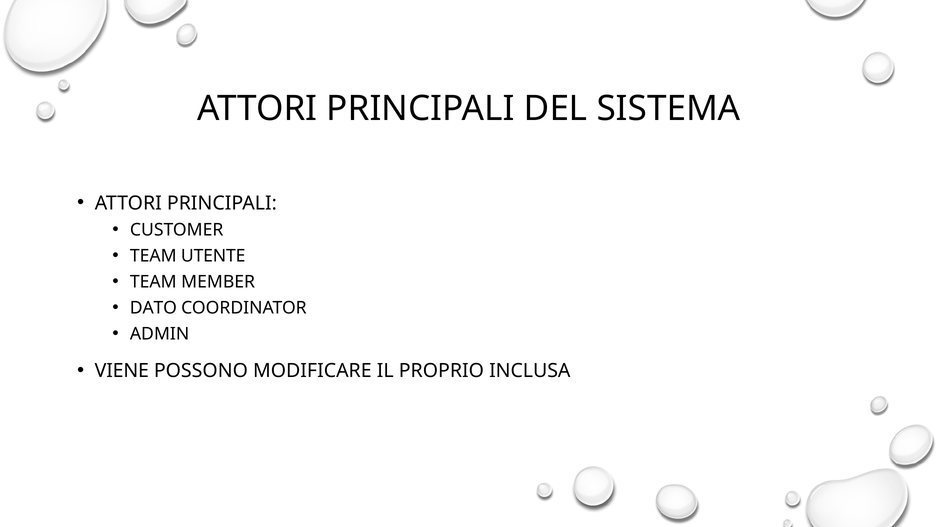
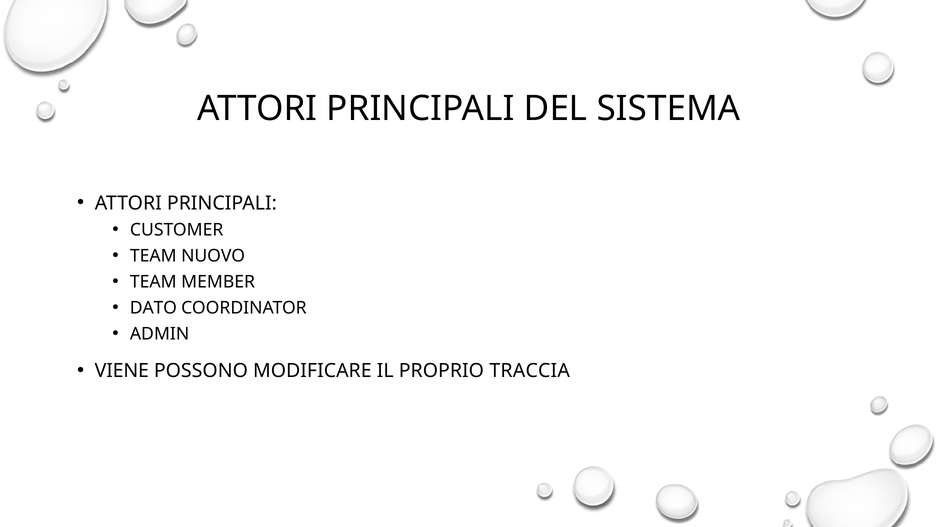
UTENTE: UTENTE -> NUOVO (213, 256)
INCLUSA: INCLUSA -> TRACCIA (530, 371)
